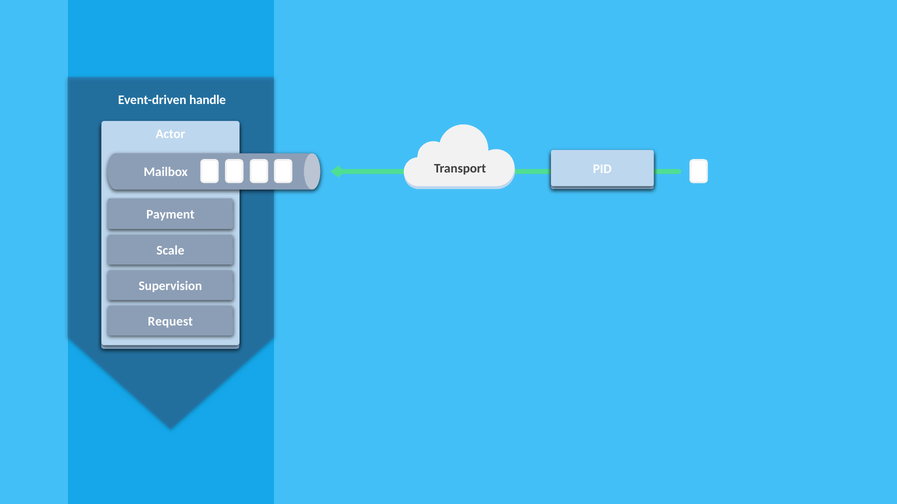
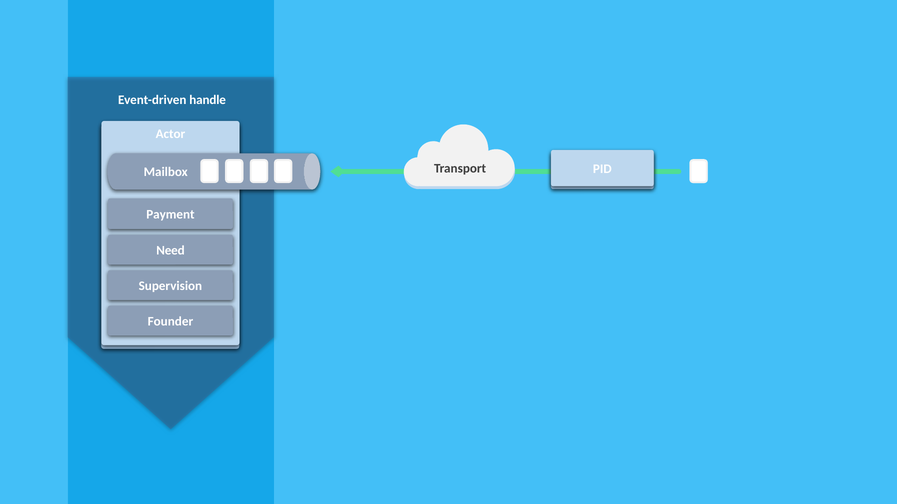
Scale: Scale -> Need (170, 251)
Request: Request -> Founder (170, 322)
